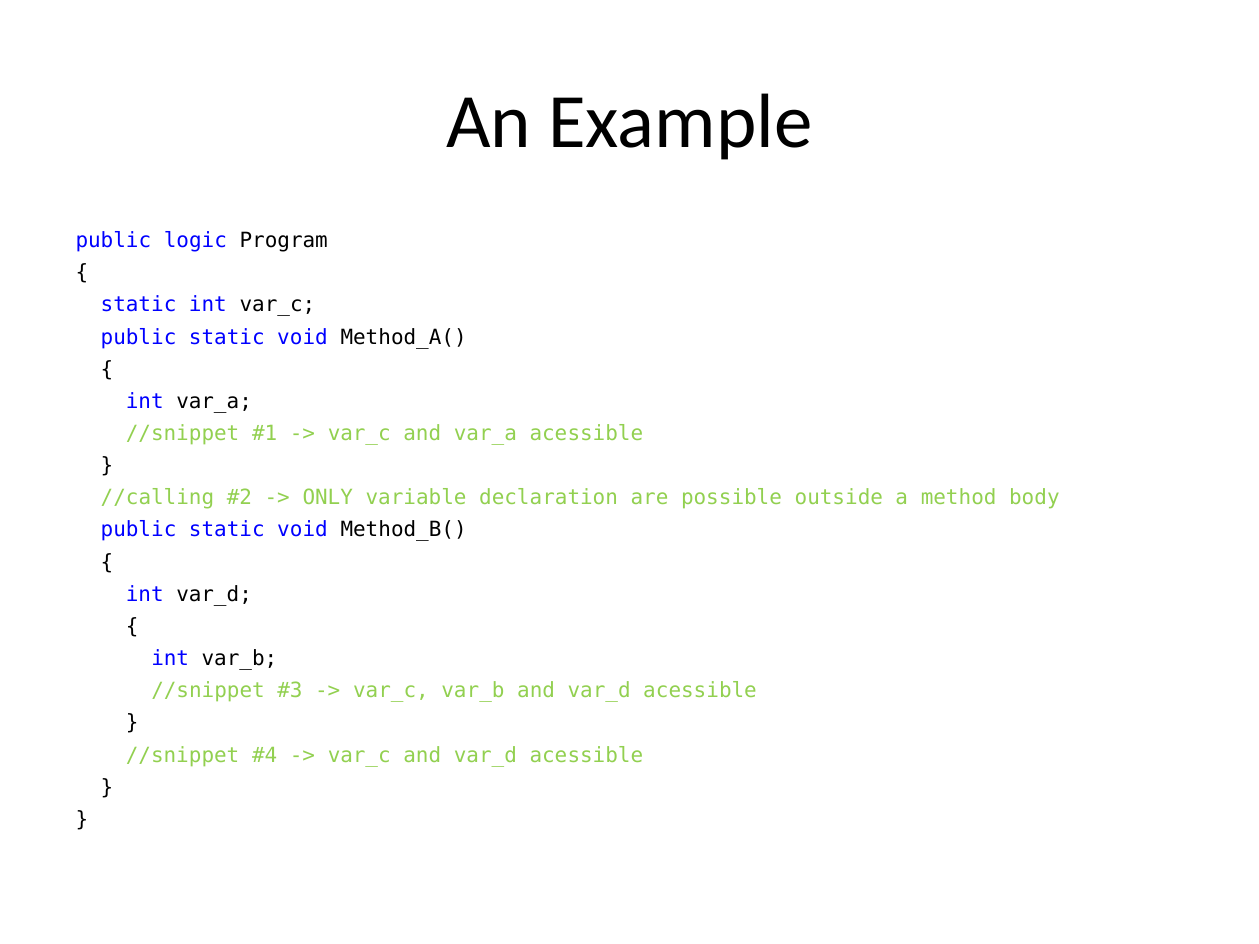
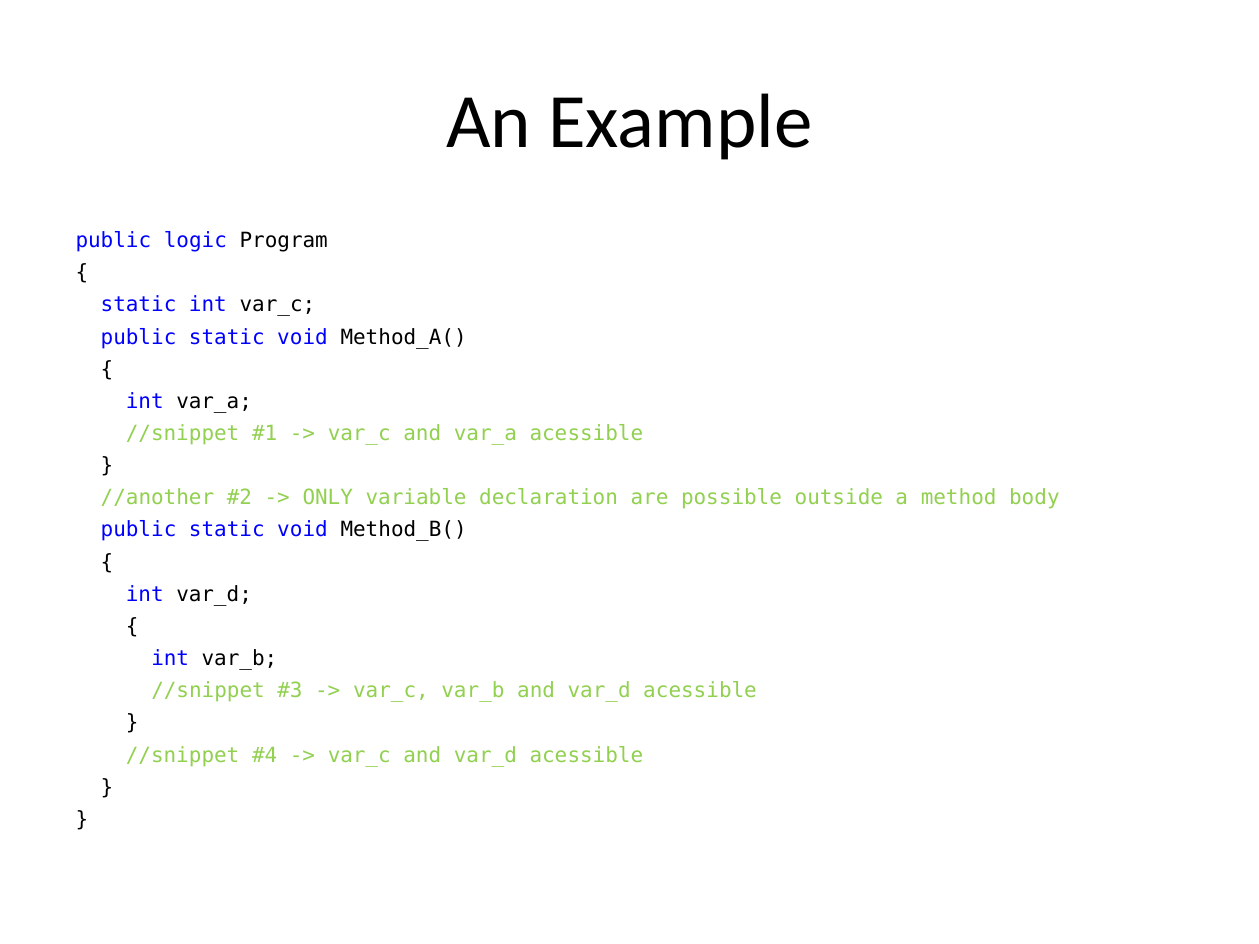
//calling: //calling -> //another (157, 498)
